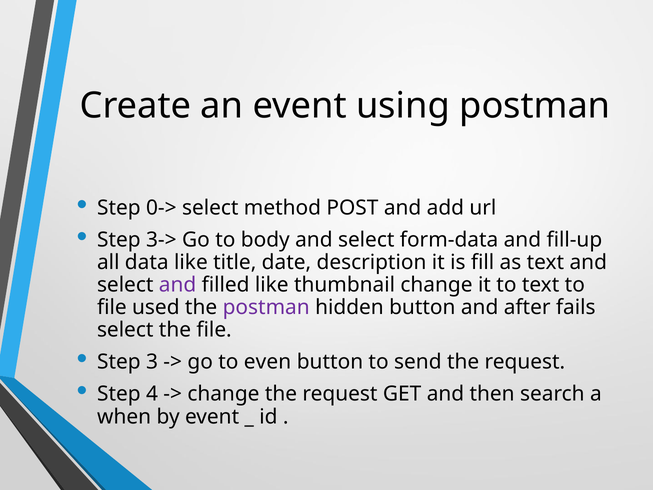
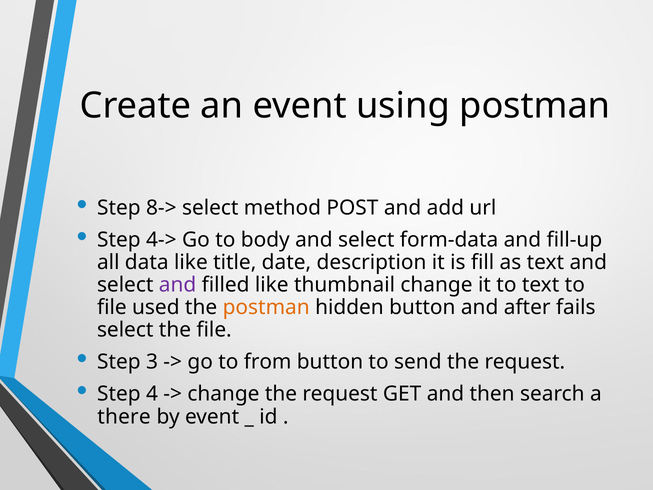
0->: 0-> -> 8-> (161, 208)
3->: 3-> -> 4-> (161, 240)
postman colour: purple -> orange (266, 307)
even: even -> from (268, 362)
when: when -> there (124, 416)
